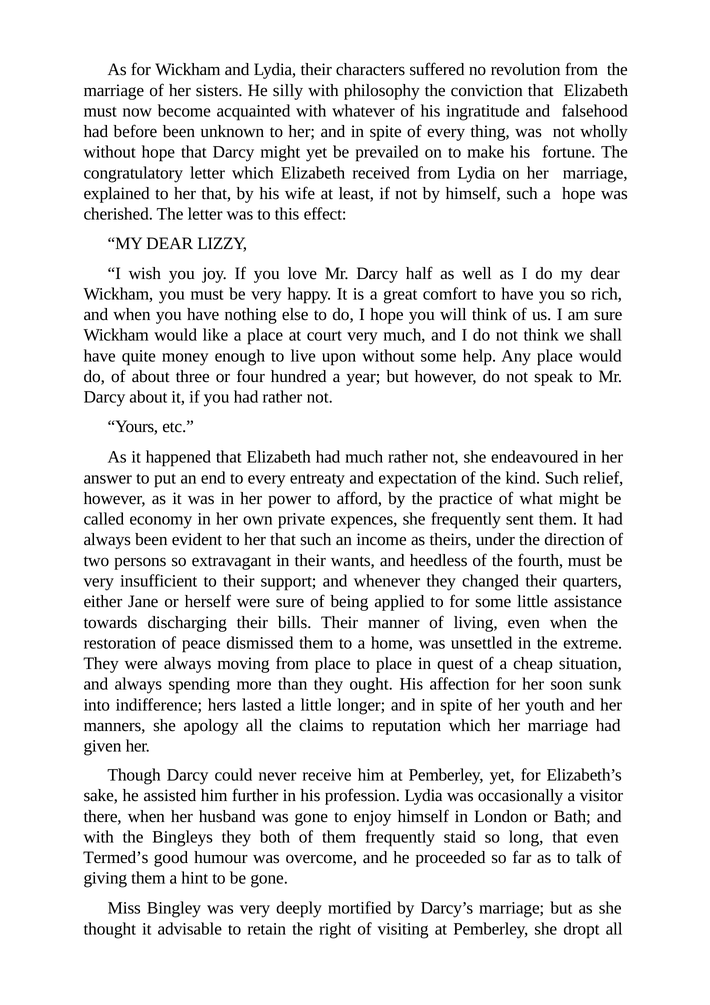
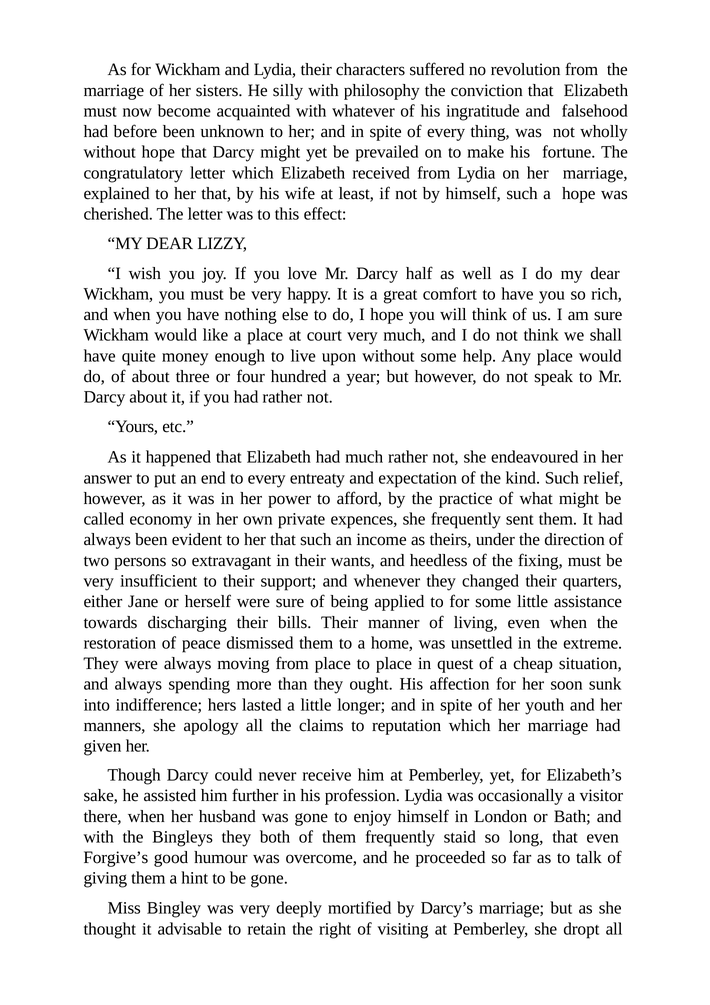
fourth: fourth -> fixing (540, 560)
Termed’s: Termed’s -> Forgive’s (116, 857)
